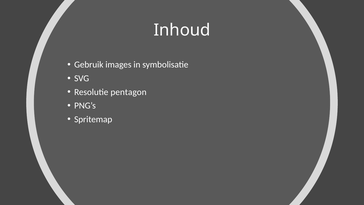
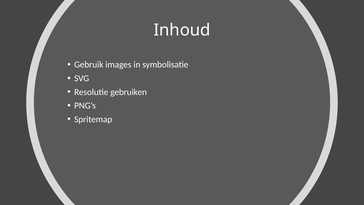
pentagon: pentagon -> gebruiken (129, 92)
